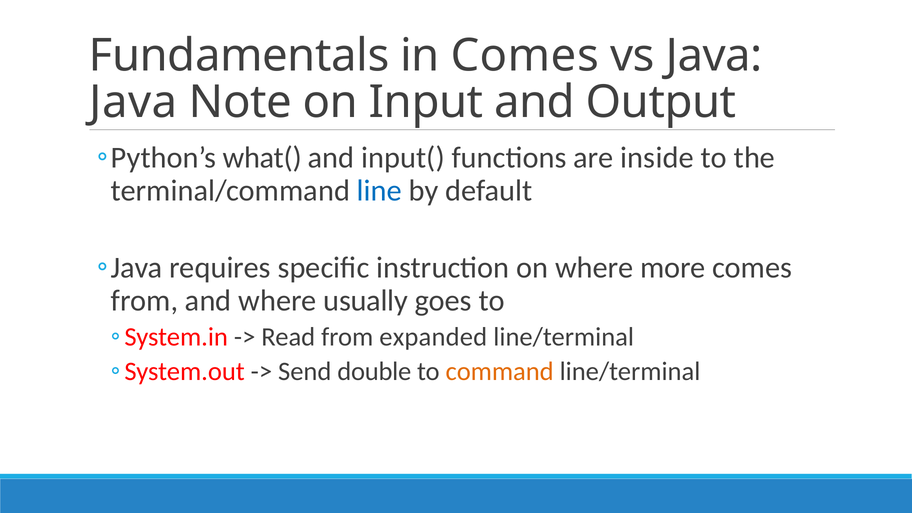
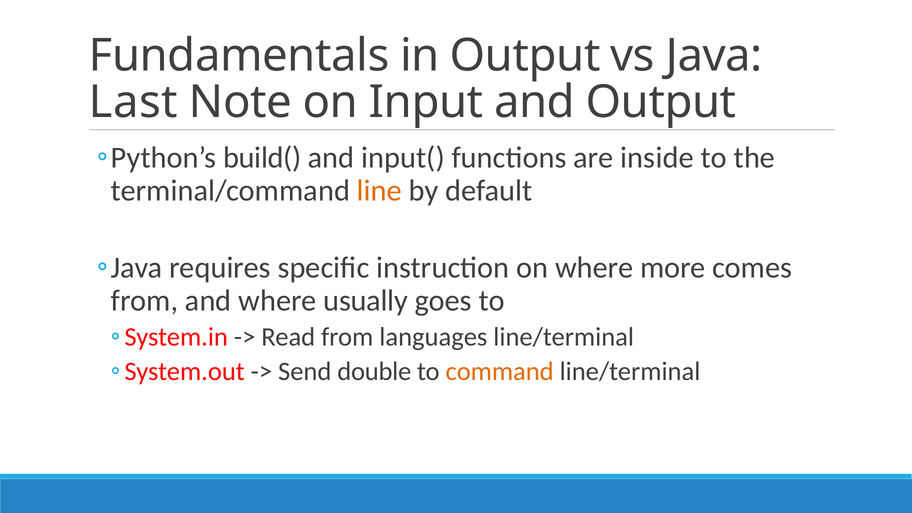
in Comes: Comes -> Output (525, 56)
Java: Java -> Last (133, 102)
what(: what( -> build( (262, 158)
line colour: blue -> orange (379, 191)
expanded: expanded -> languages (433, 337)
